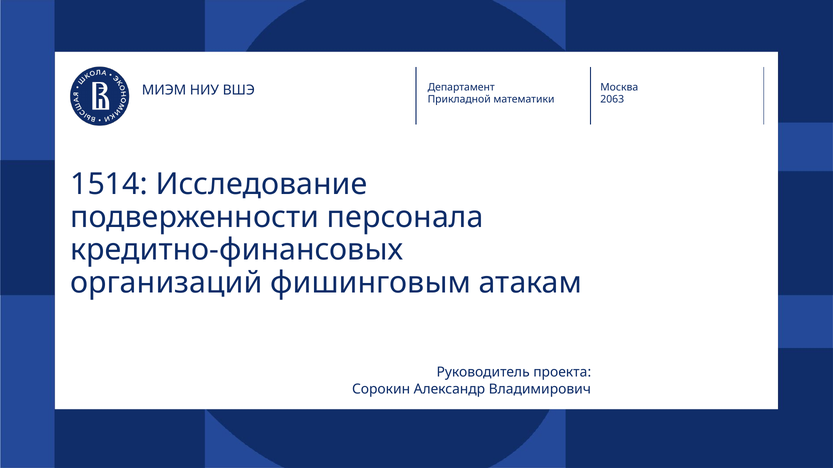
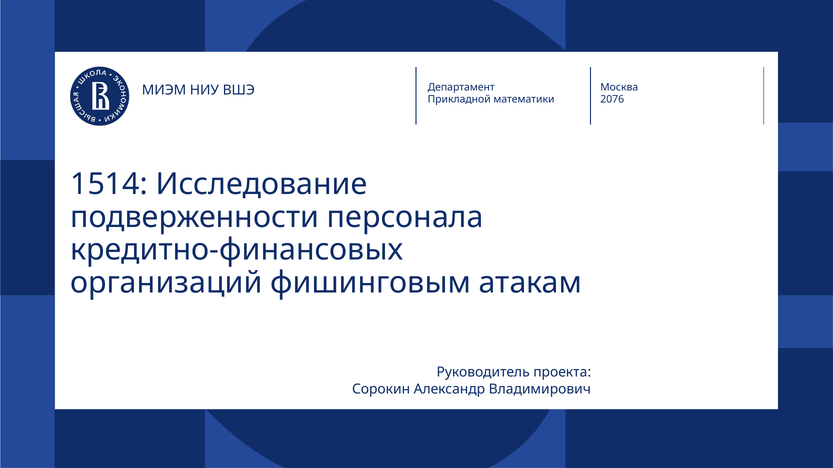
2063: 2063 -> 2076 (612, 100)
